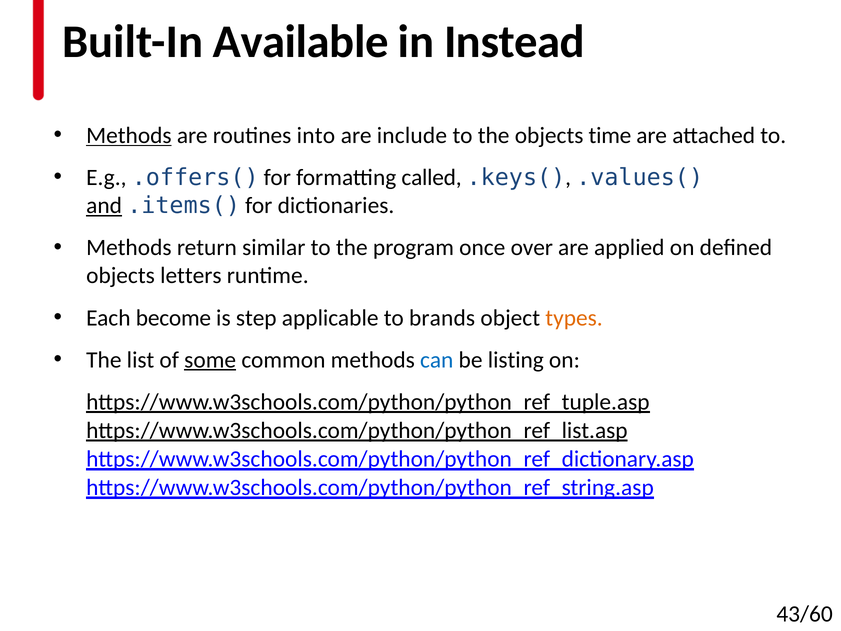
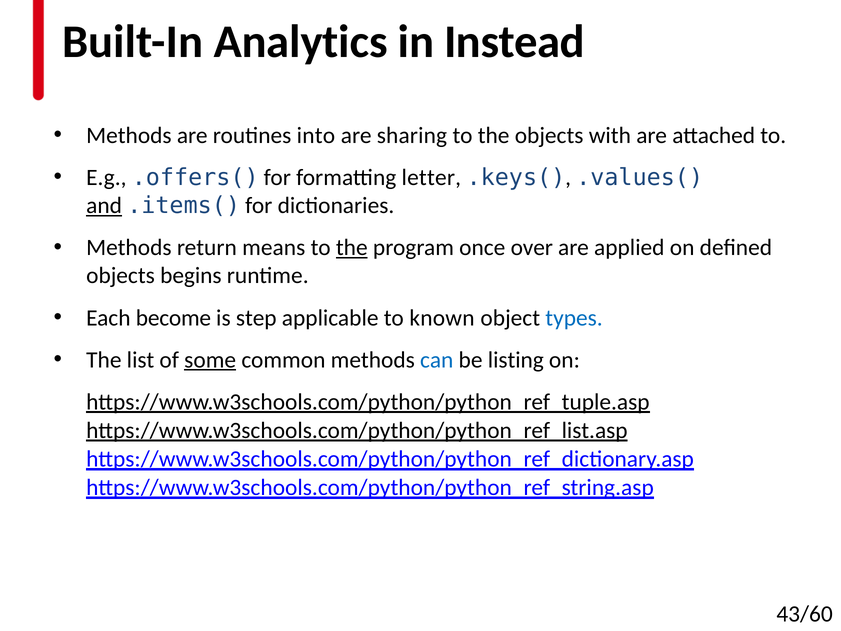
Available: Available -> Analytics (301, 42)
Methods underline: present -> none (129, 135)
include: include -> sharing (412, 135)
time: time -> with (610, 135)
called: called -> letter (431, 177)
similar: similar -> means (274, 248)
the underline: none -> present (352, 248)
letters: letters -> begins (191, 276)
brands: brands -> known (442, 318)
types colour: orange -> blue (574, 318)
